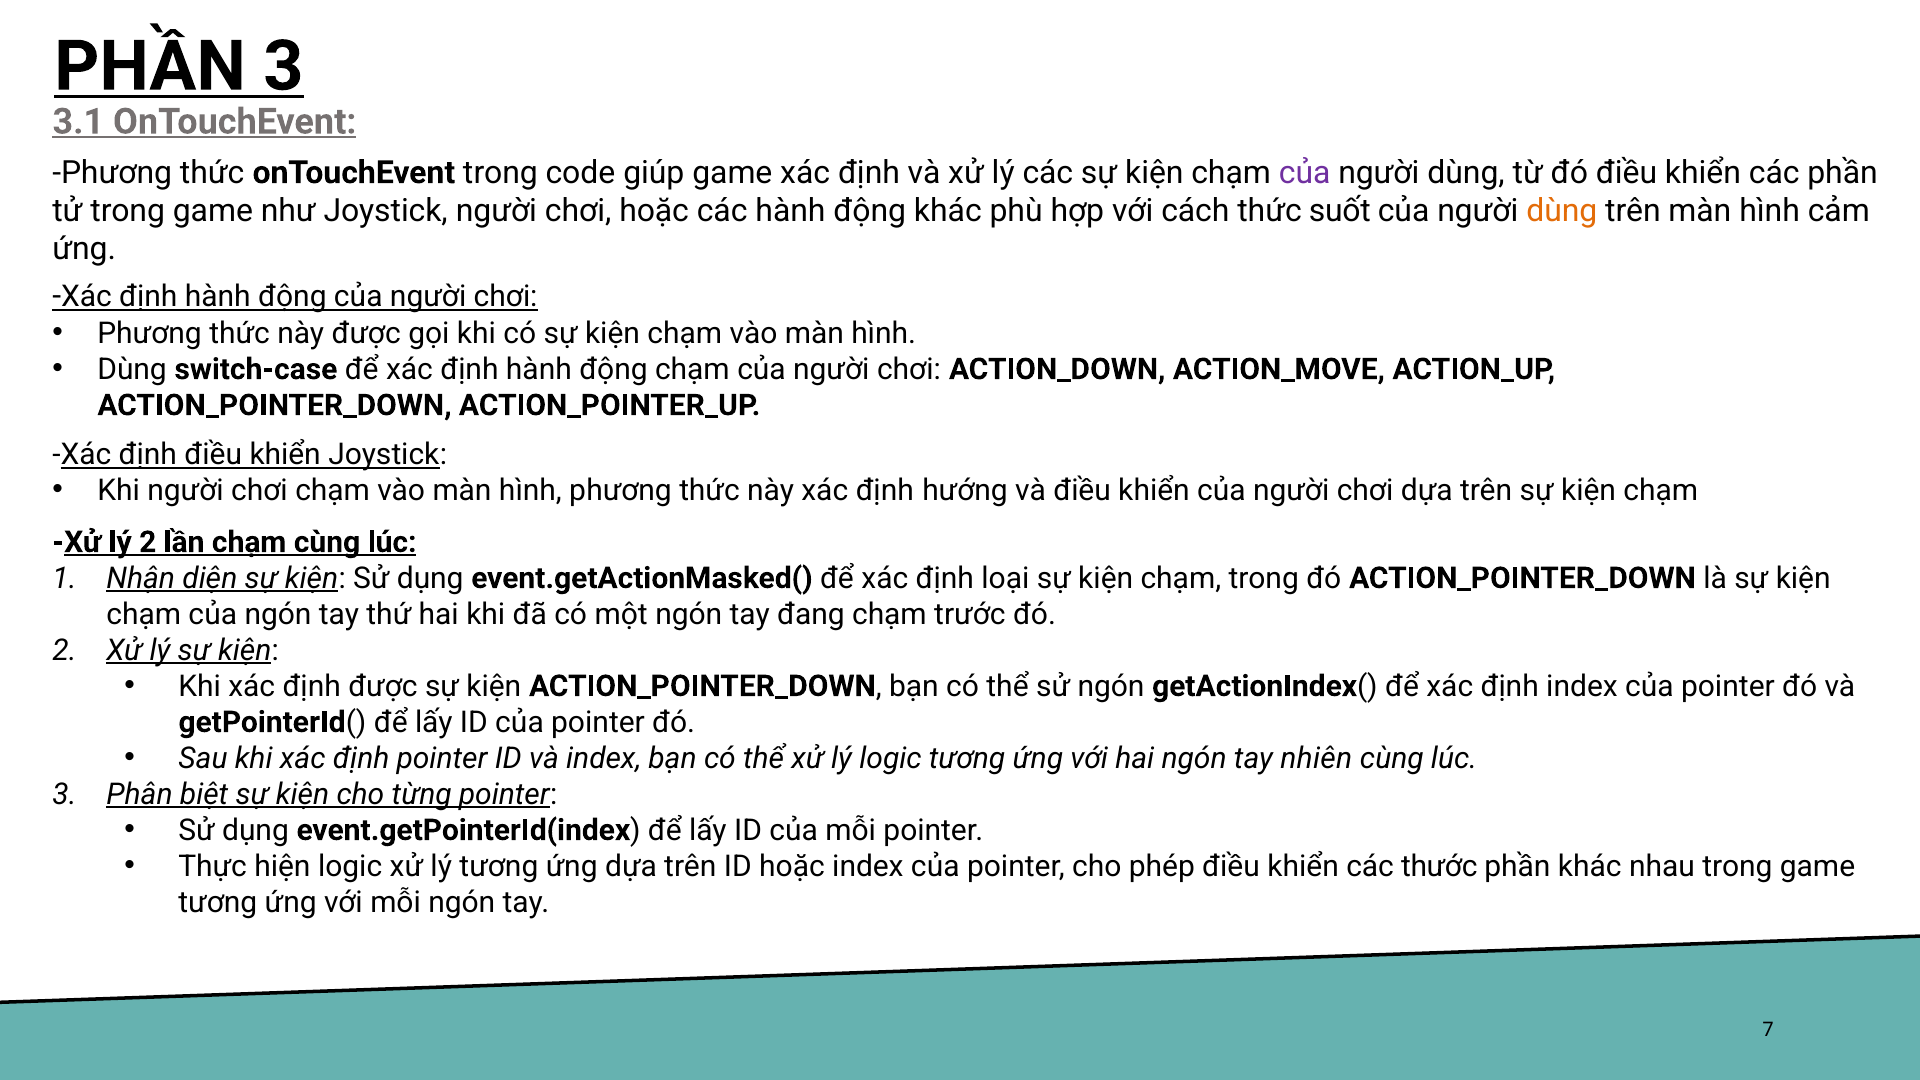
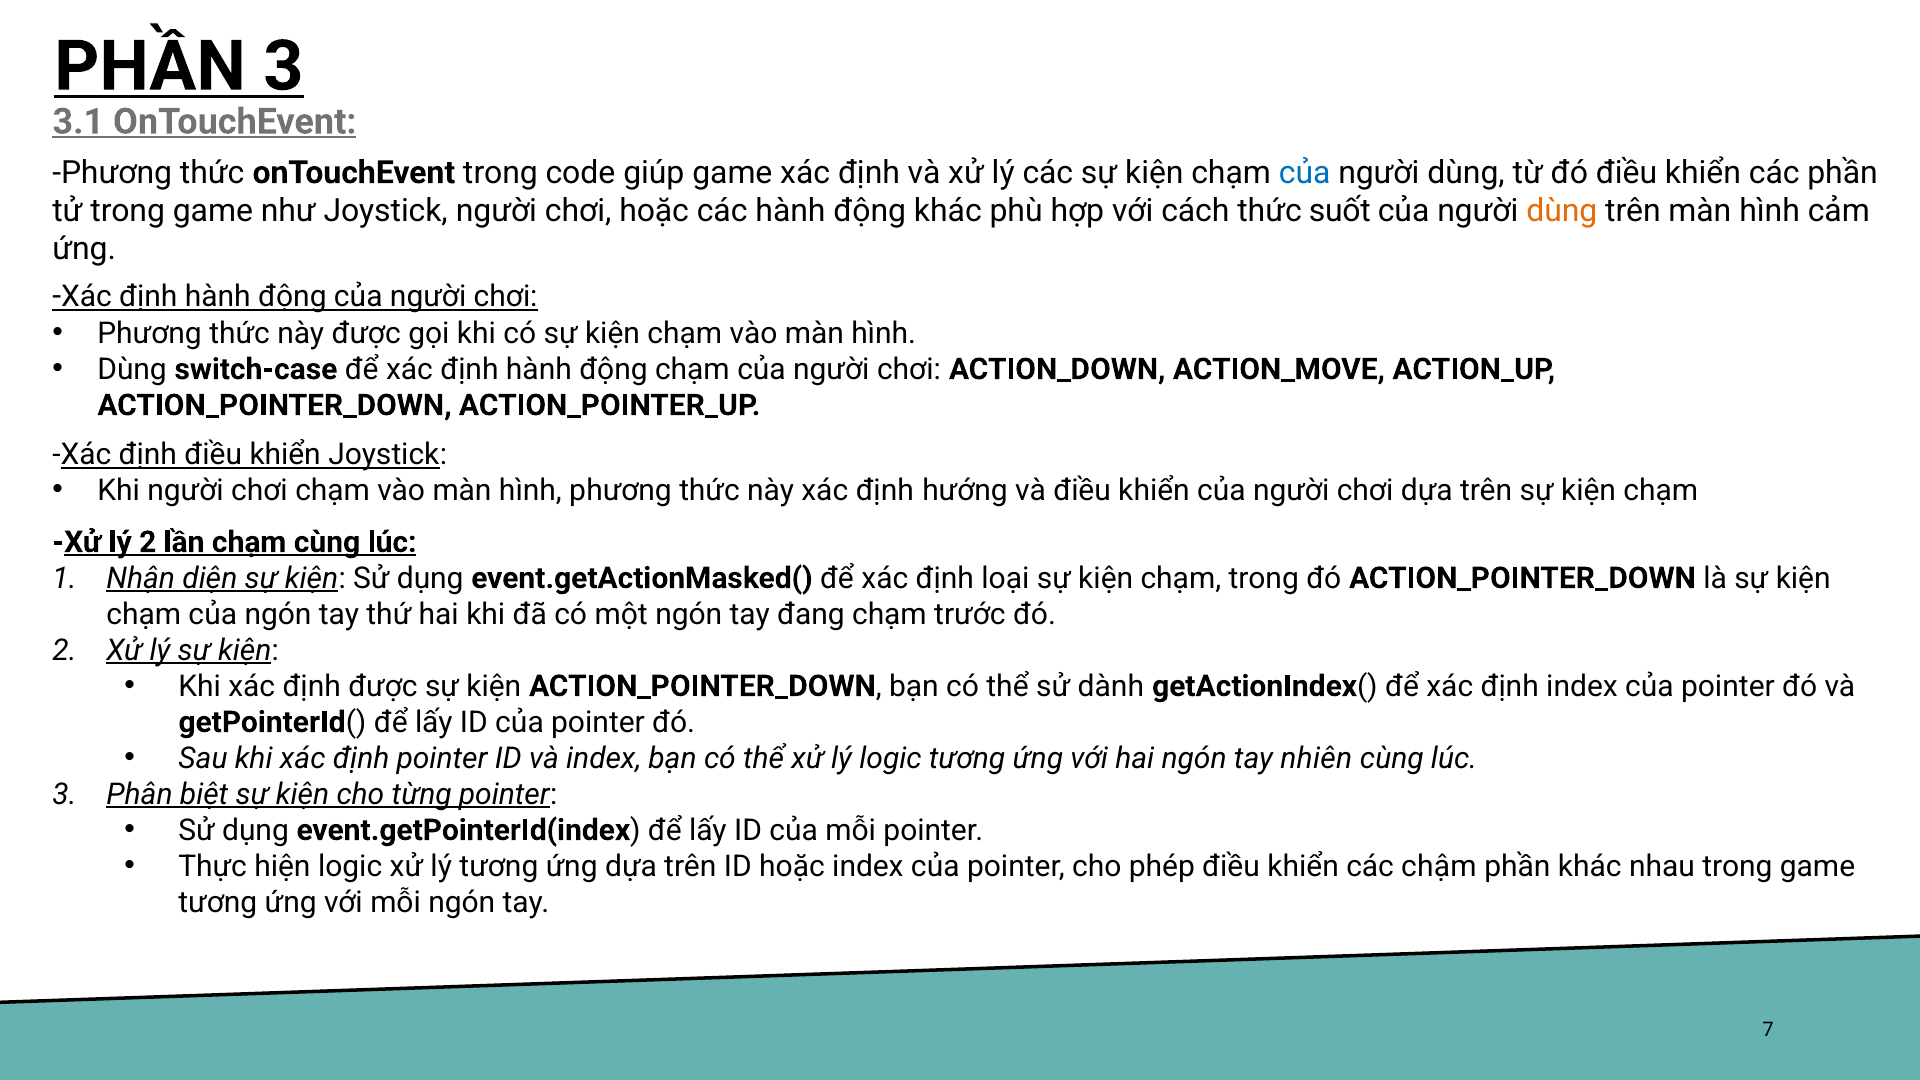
của colour: purple -> blue (1305, 173)
sử ngón: ngón -> dành (1111, 686)
thước: thước -> chậm (1439, 866)
